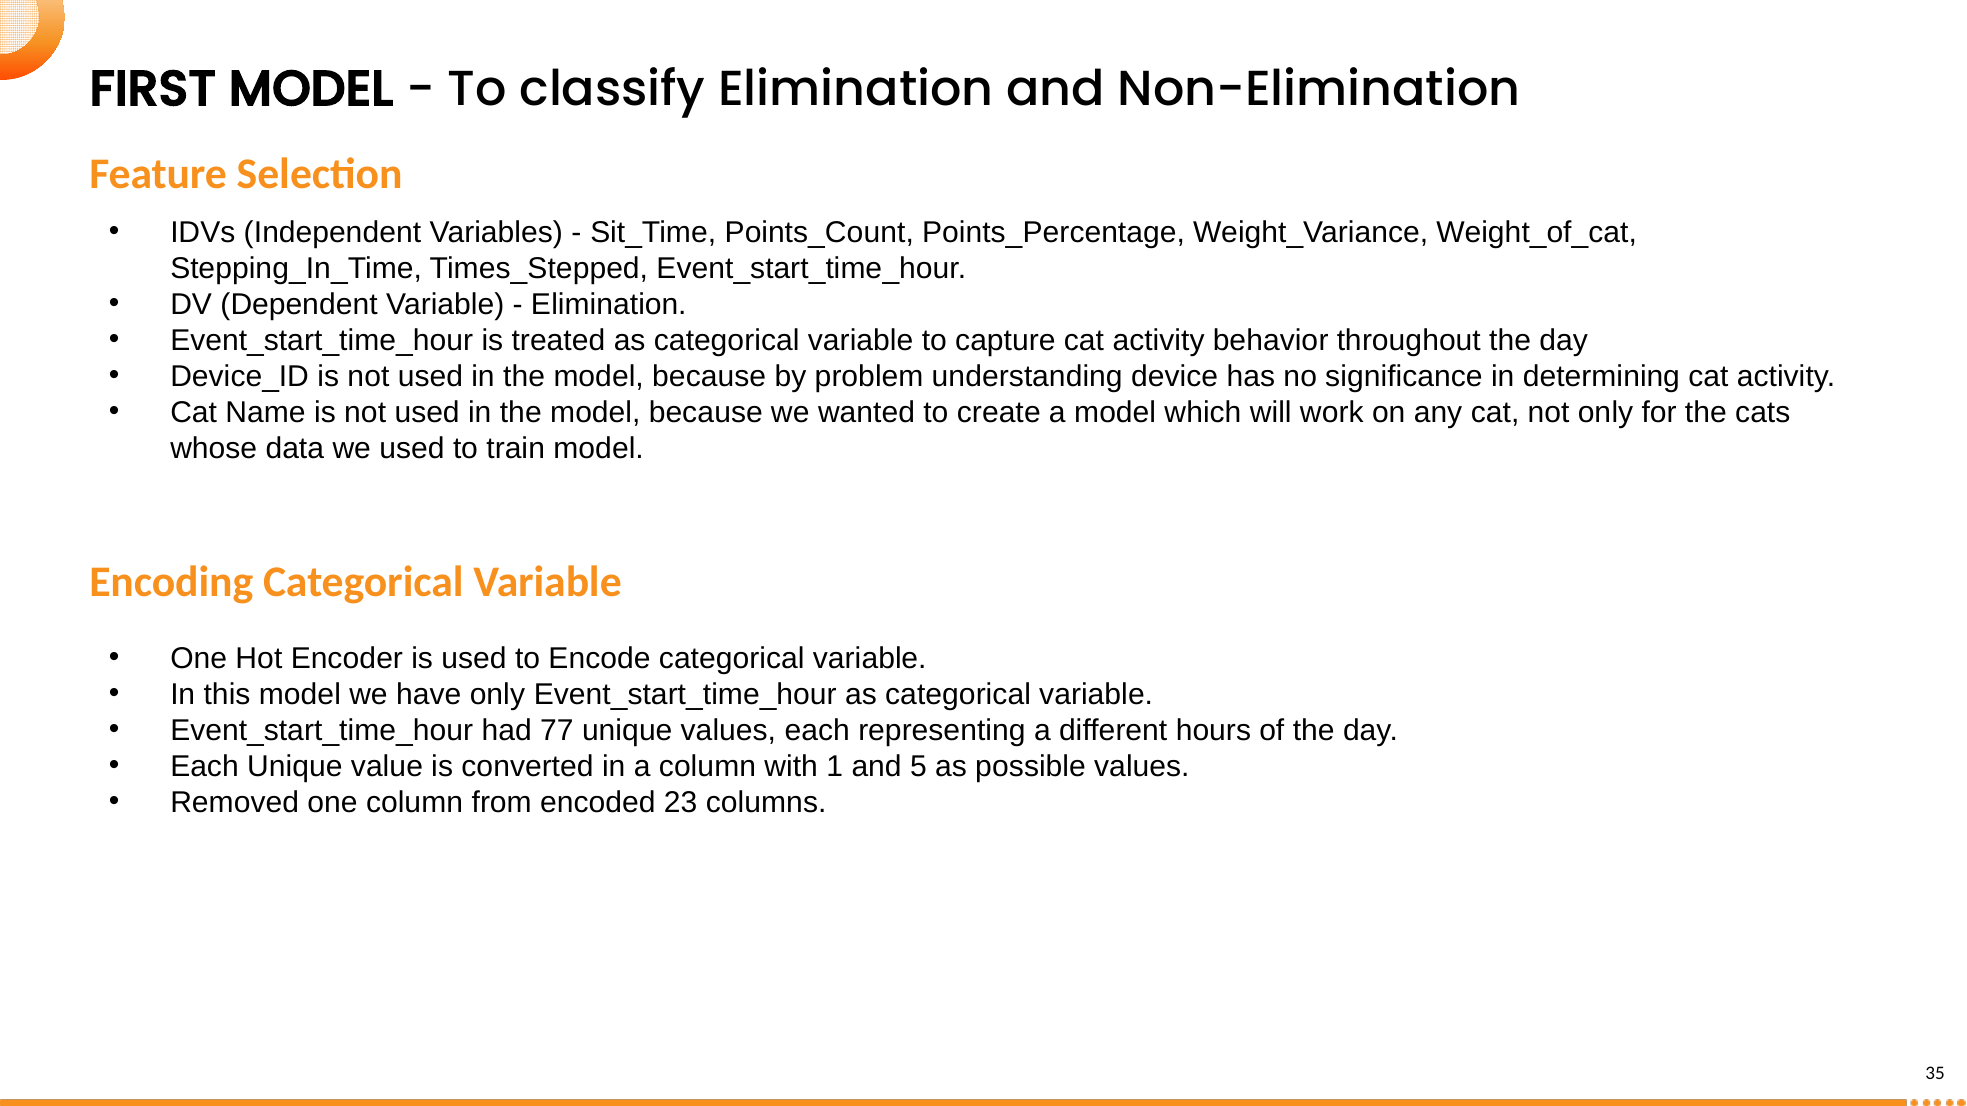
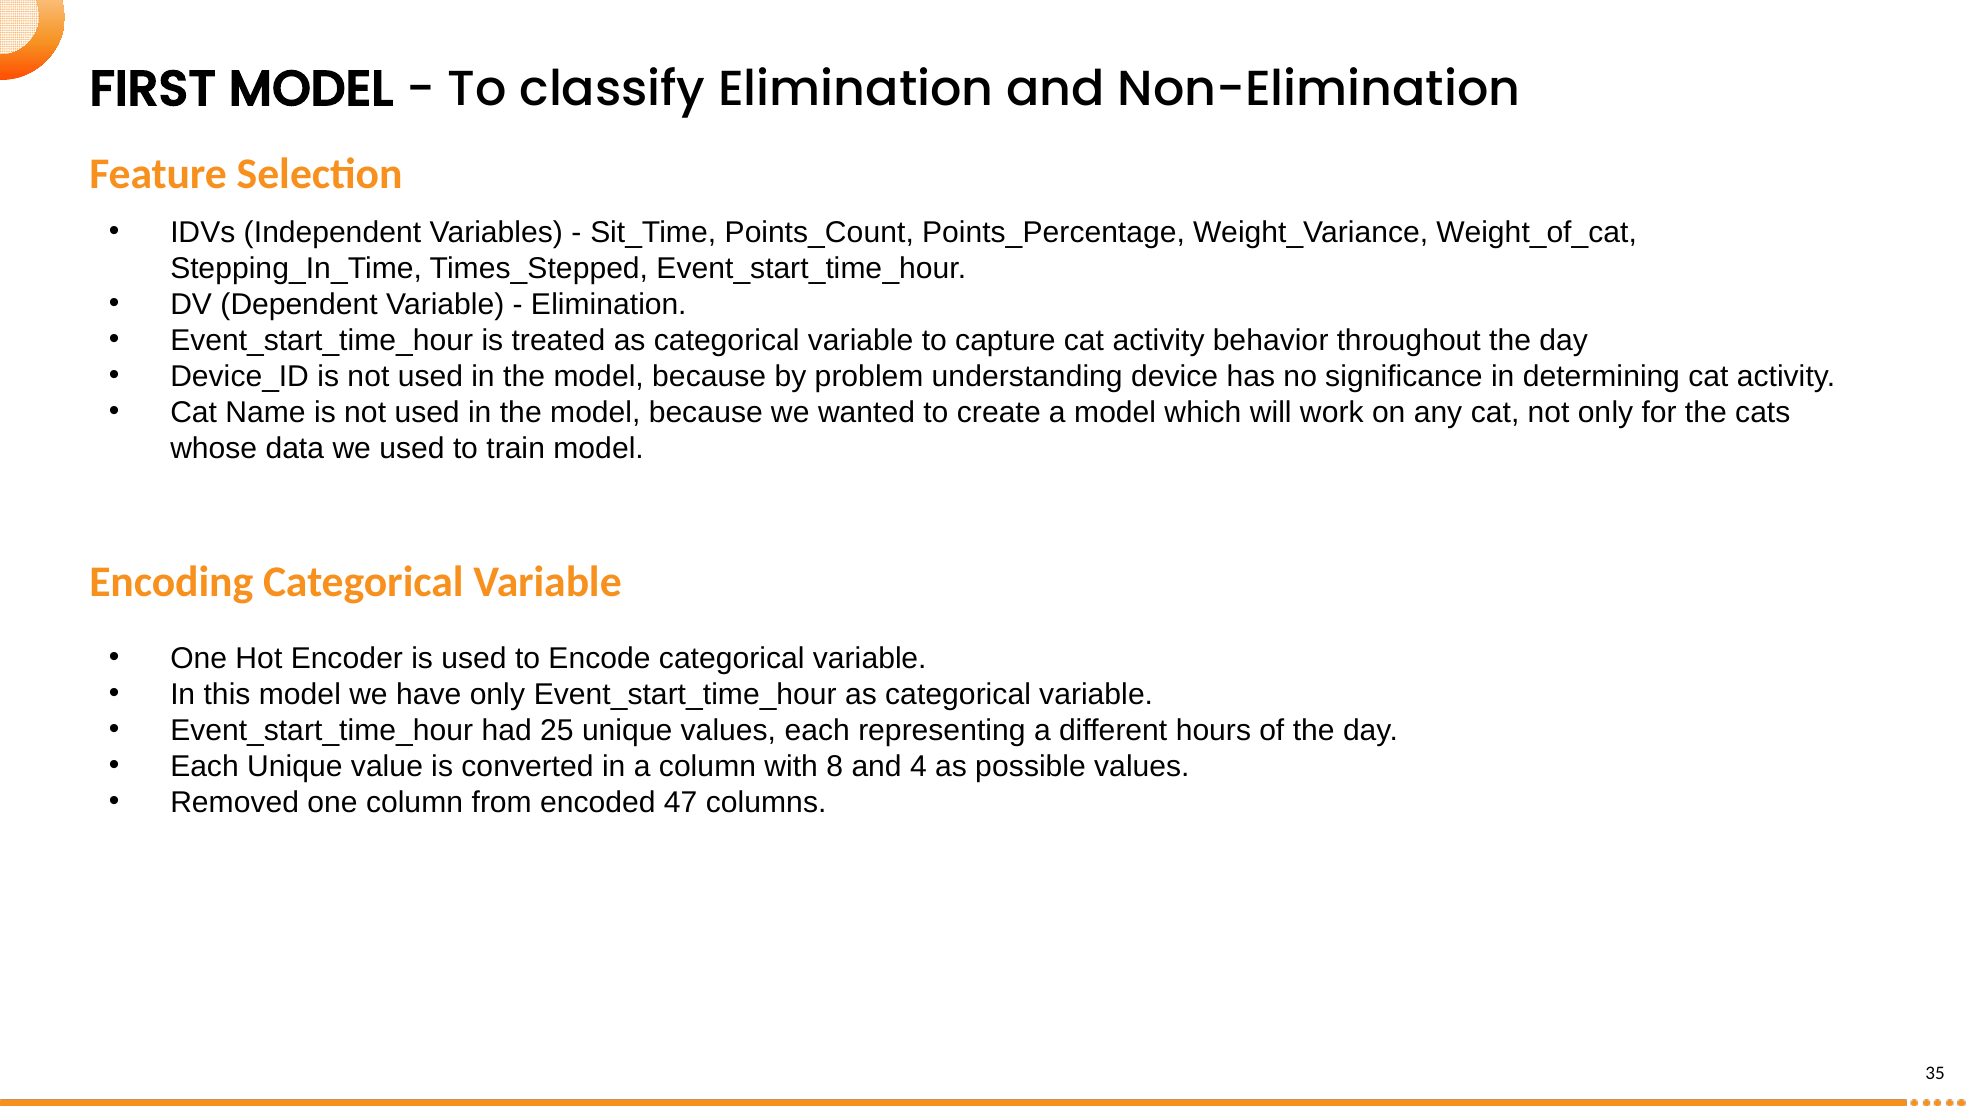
77: 77 -> 25 (557, 731)
1: 1 -> 8 (835, 767)
5: 5 -> 4 (918, 767)
23: 23 -> 47 (681, 803)
